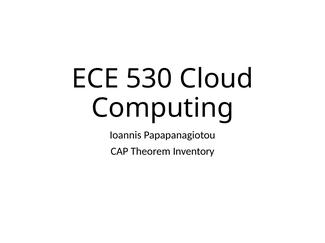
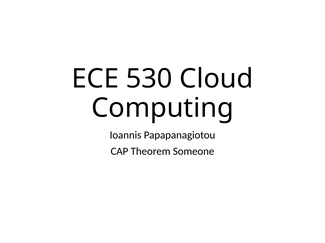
Inventory: Inventory -> Someone (194, 152)
